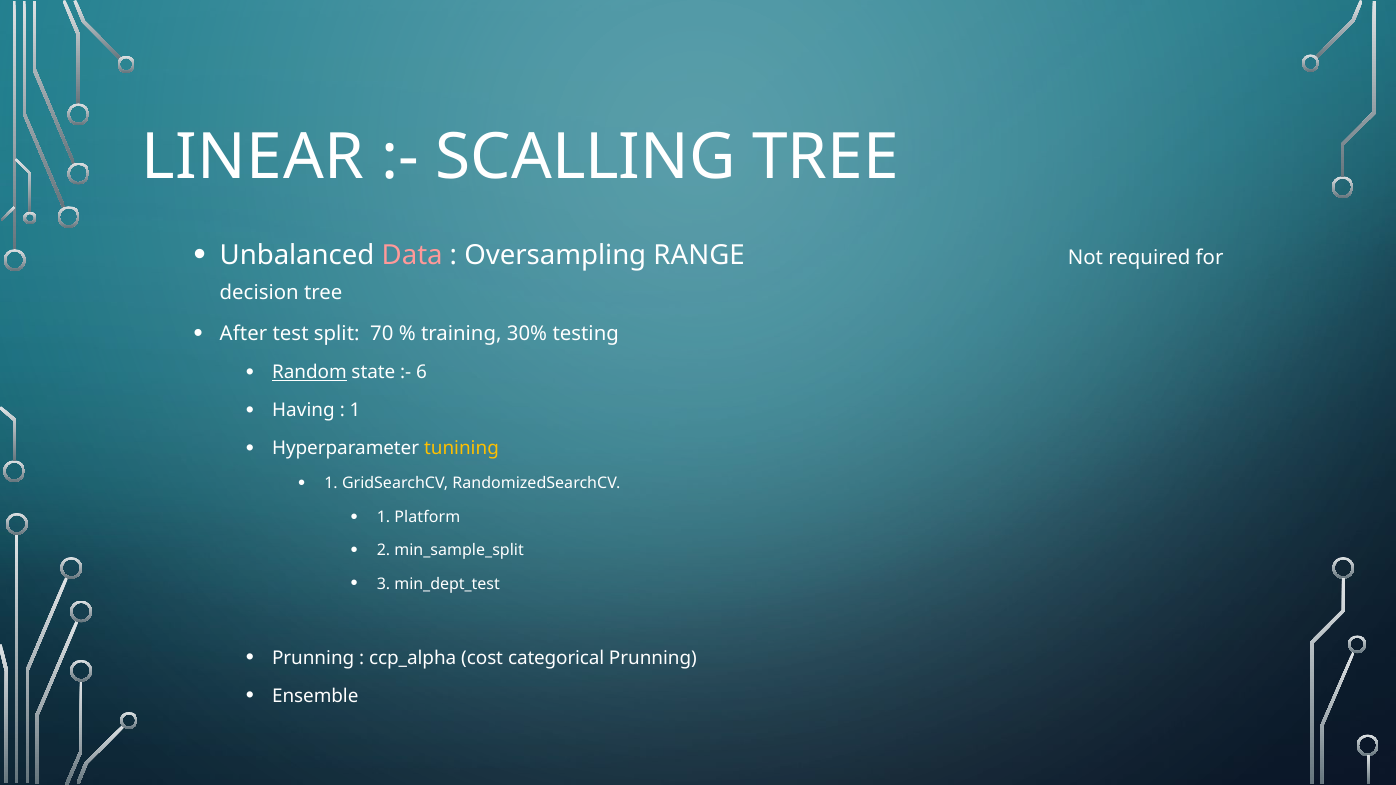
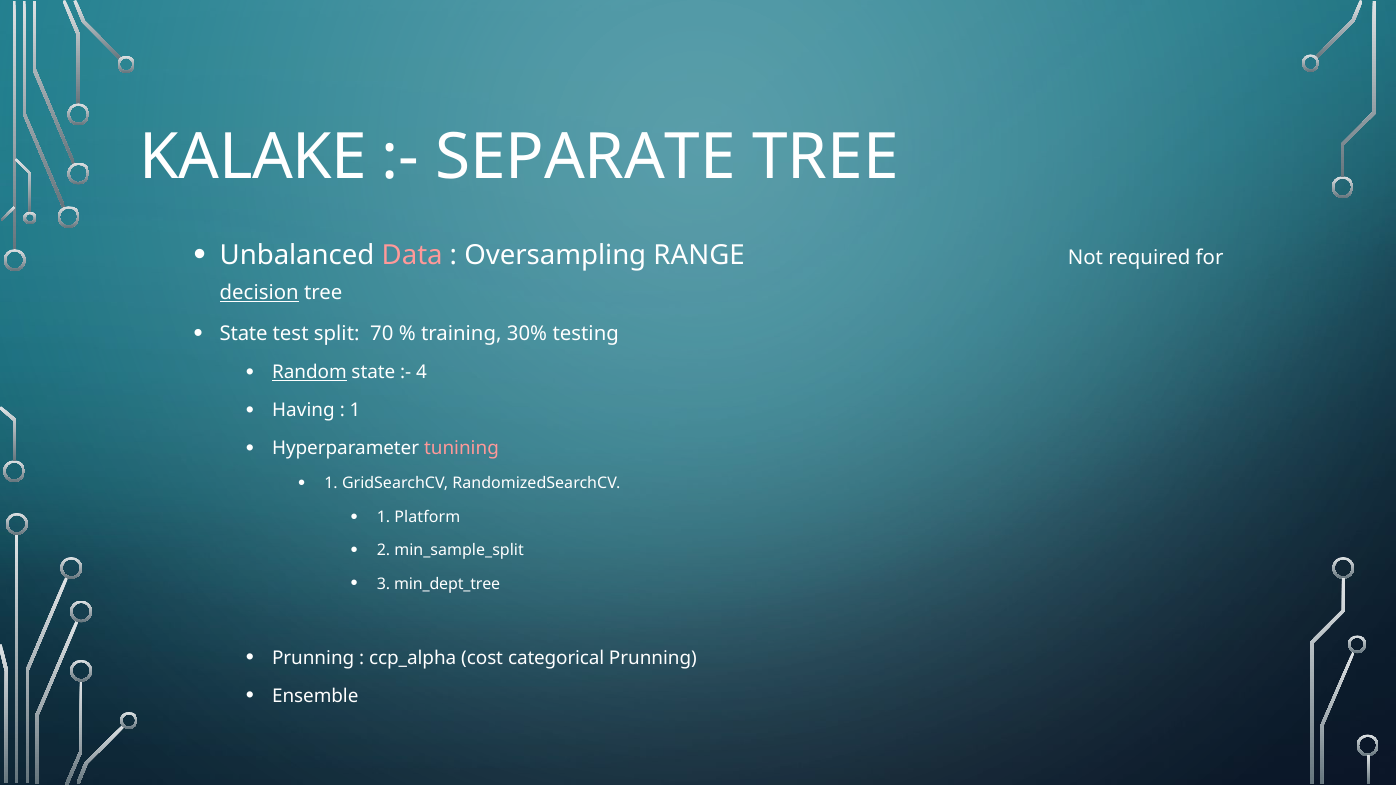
LINEAR: LINEAR -> KALAKE (253, 158)
SCALLING: SCALLING -> SEPARATE (586, 158)
decision underline: none -> present (259, 293)
After: After -> State (244, 334)
6: 6 -> 4 (422, 373)
tunining colour: yellow -> pink (461, 449)
min_dept_test: min_dept_test -> min_dept_tree (447, 584)
